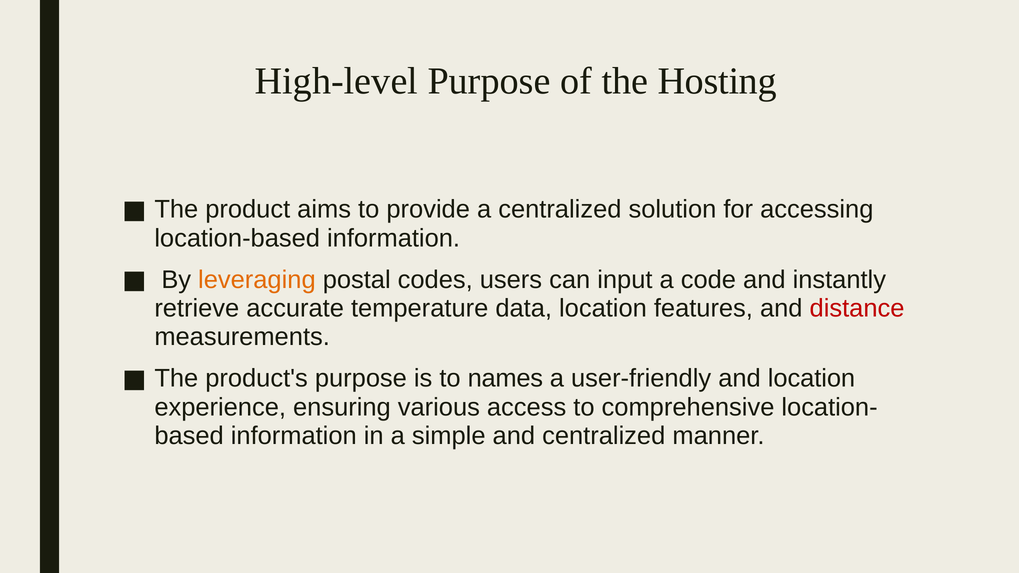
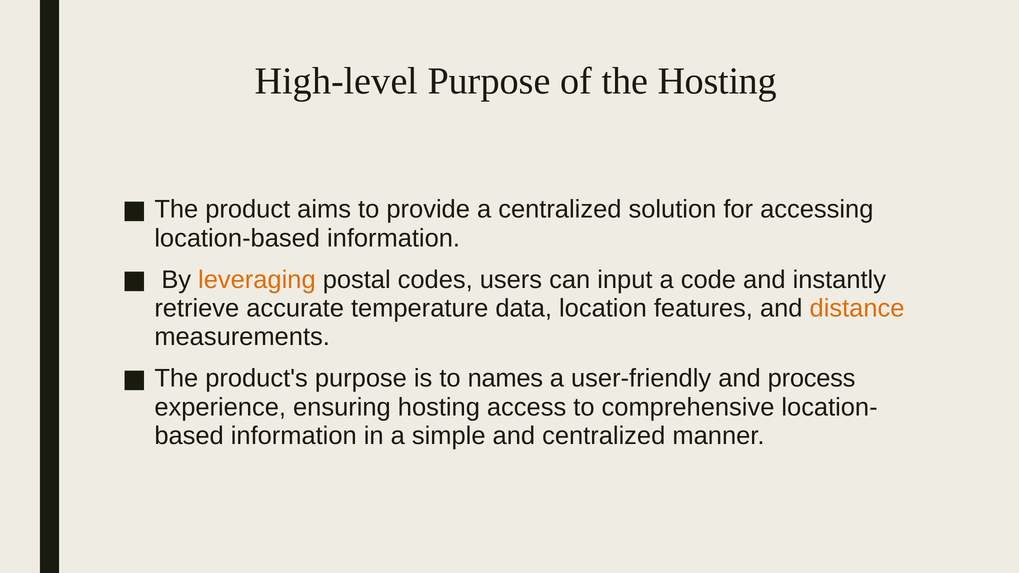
distance colour: red -> orange (857, 308)
and location: location -> process (812, 379)
ensuring various: various -> hosting (439, 407)
